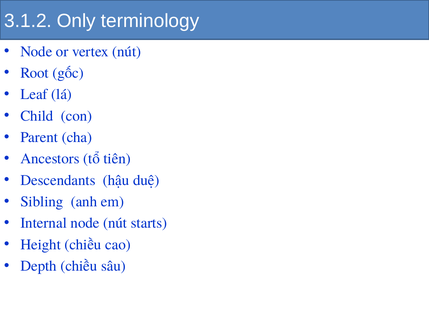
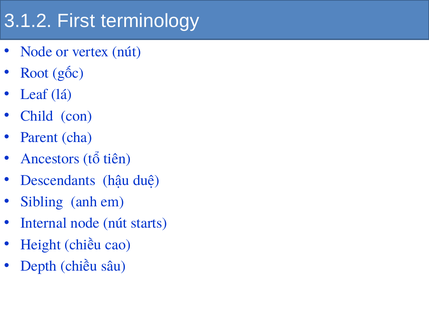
Only: Only -> First (76, 21)
